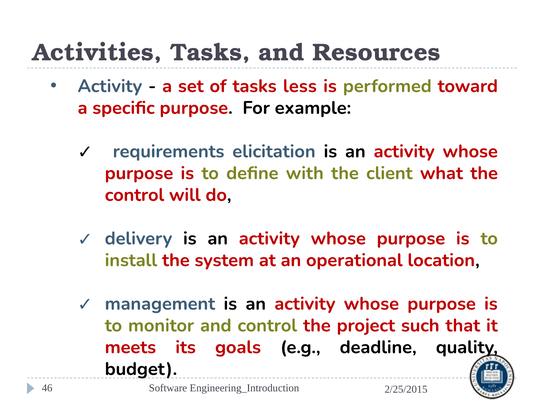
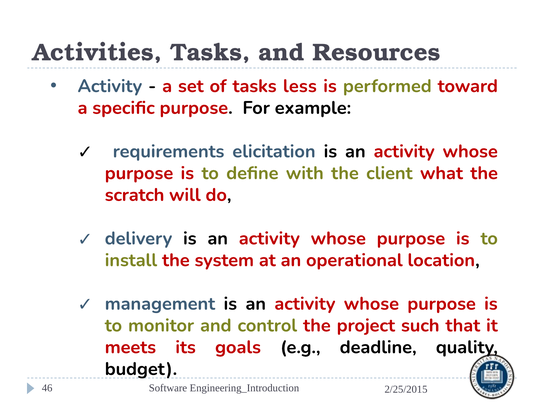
control: control -> scratch (135, 195)
